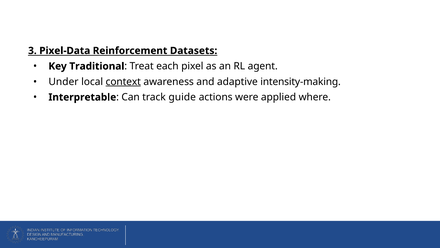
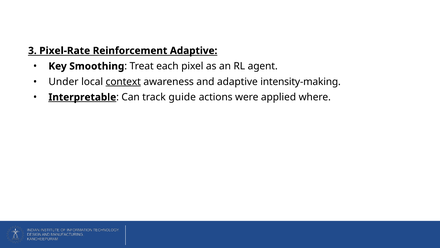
Pixel-Data: Pixel-Data -> Pixel-Rate (65, 51)
Reinforcement Datasets: Datasets -> Adaptive (194, 51)
Traditional: Traditional -> Smoothing (97, 66)
Interpretable underline: none -> present (82, 97)
